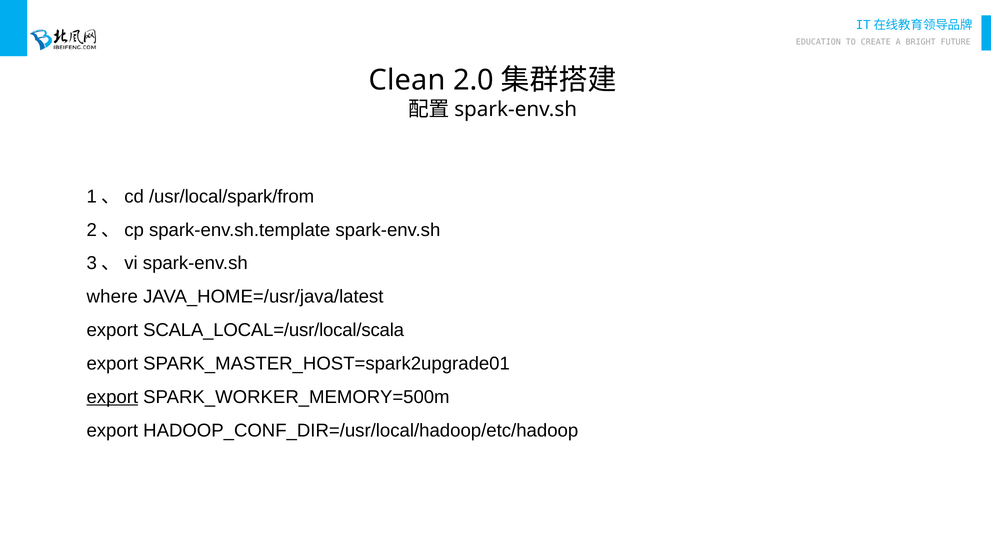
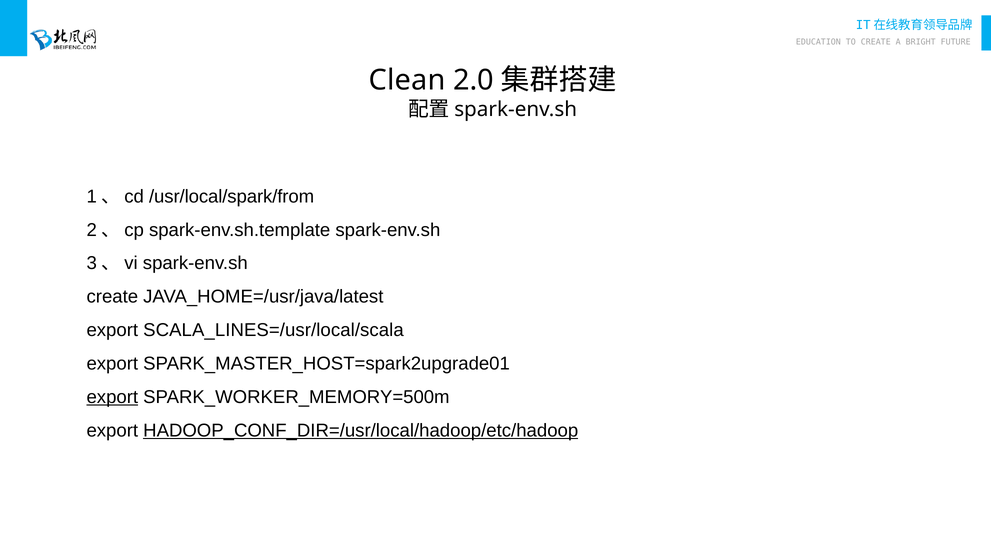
where: where -> create (112, 297)
SCALA_LOCAL=/usr/local/scala: SCALA_LOCAL=/usr/local/scala -> SCALA_LINES=/usr/local/scala (273, 331)
HADOOP_CONF_DIR=/usr/local/hadoop/etc/hadoop underline: none -> present (361, 431)
